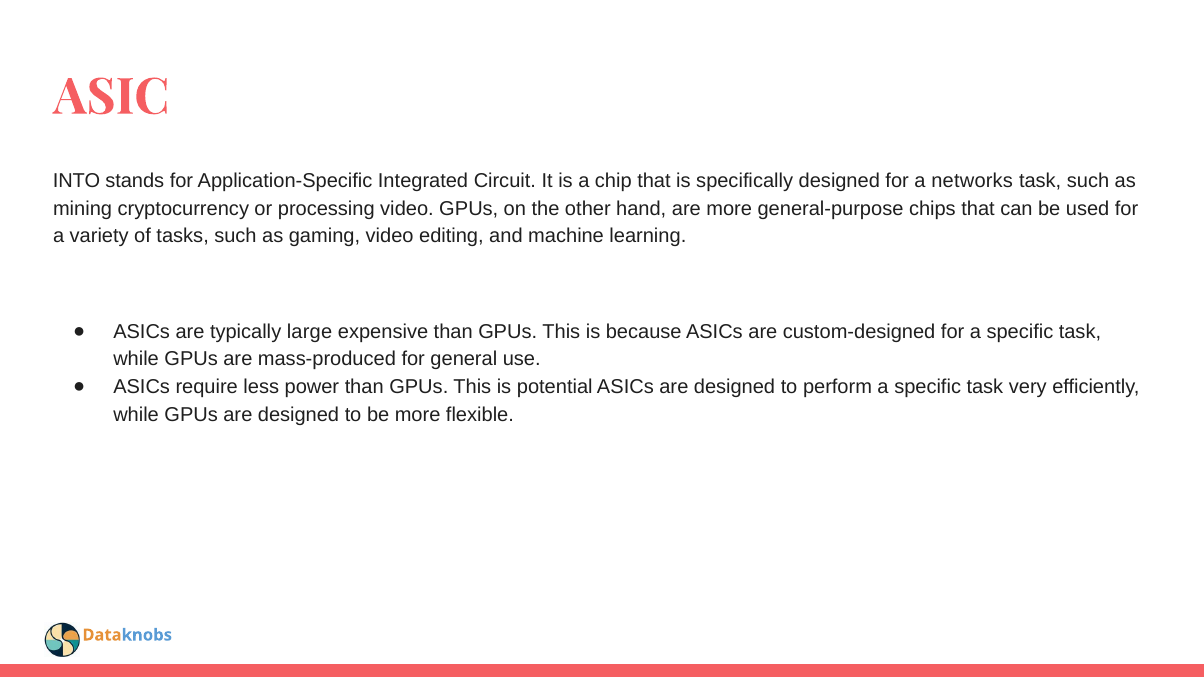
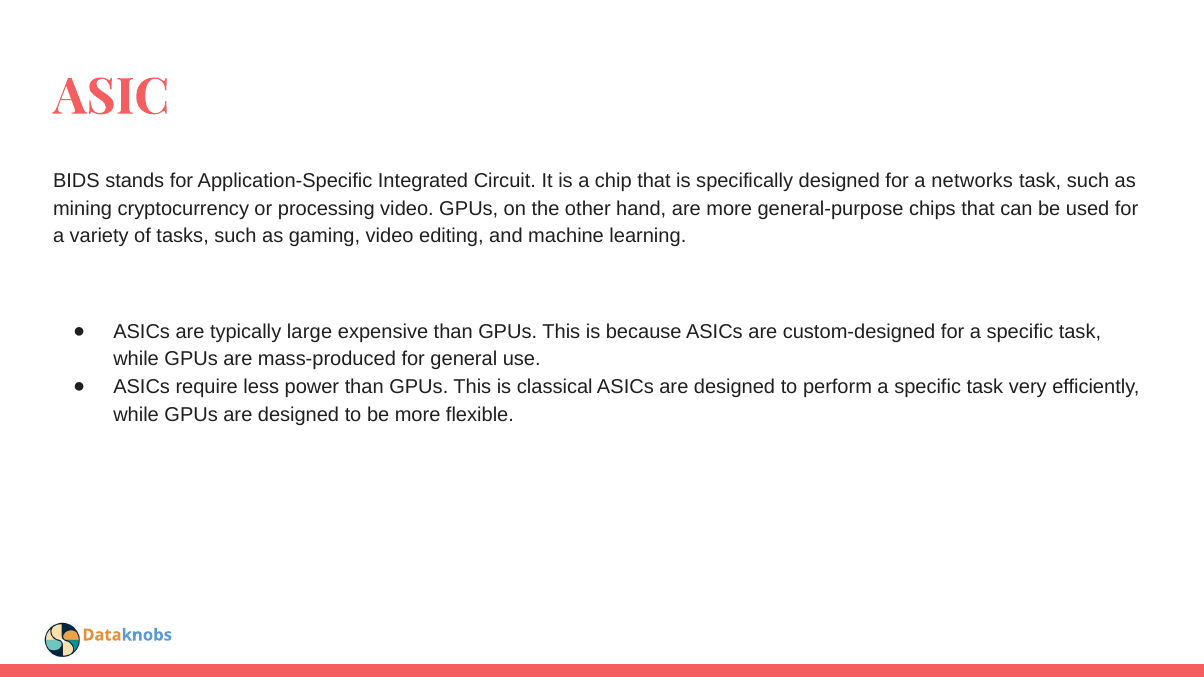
INTO: INTO -> BIDS (76, 181)
potential: potential -> classical (555, 387)
